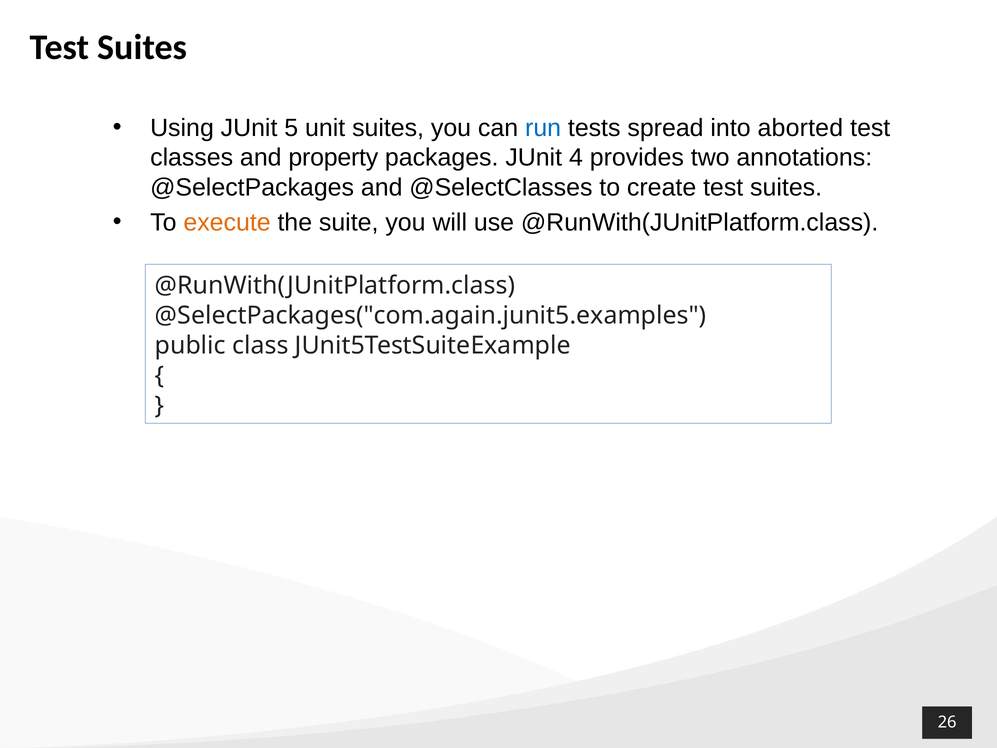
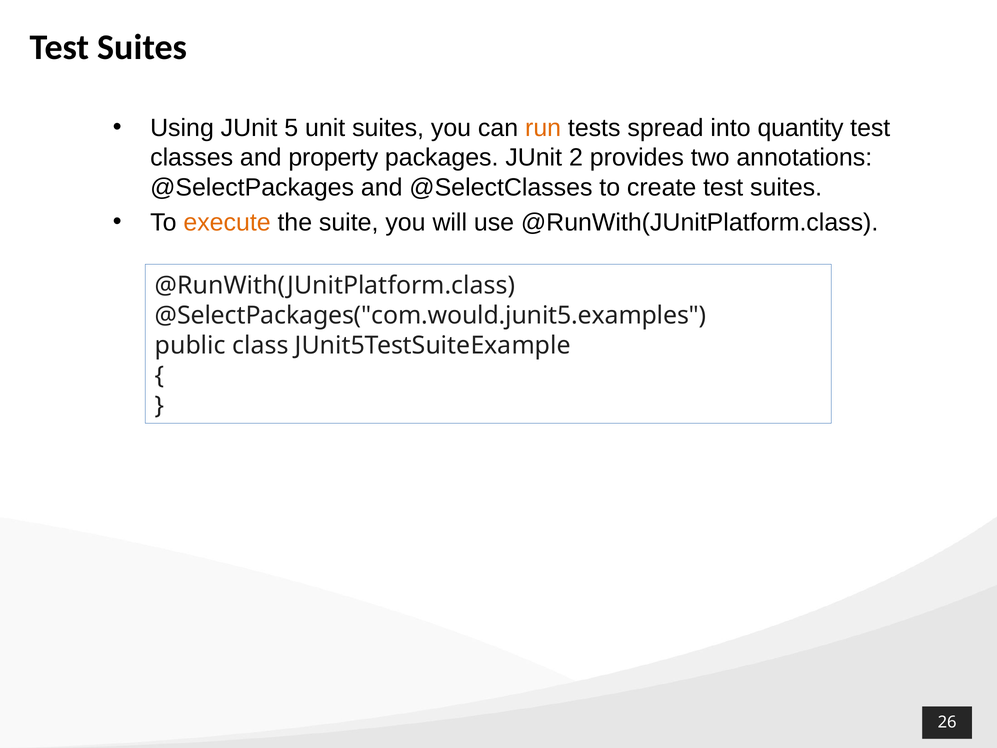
run colour: blue -> orange (543, 128)
aborted: aborted -> quantity (801, 128)
4: 4 -> 2 (576, 158)
@SelectPackages("com.again.junit5.examples: @SelectPackages("com.again.junit5.examples -> @SelectPackages("com.would.junit5.examples (431, 315)
